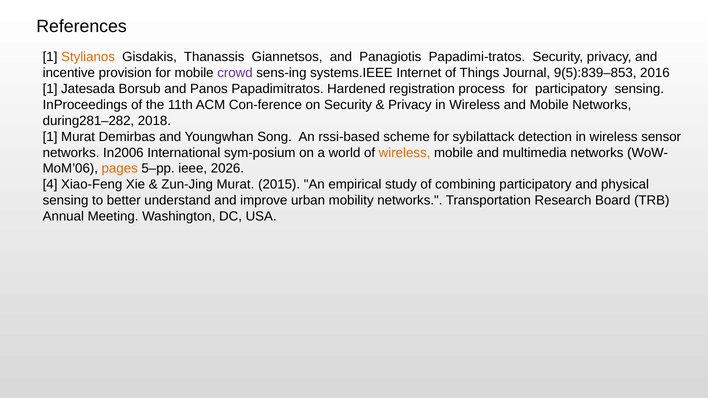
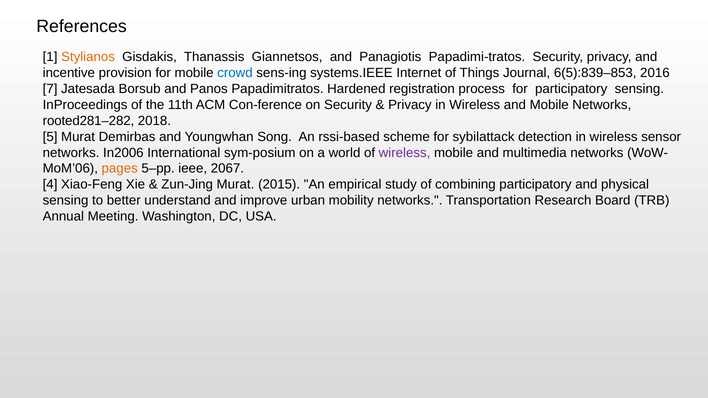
crowd colour: purple -> blue (235, 73)
9(5):839–853: 9(5):839–853 -> 6(5):839–853 (595, 73)
1: 1 -> 7 (50, 89)
during281–282: during281–282 -> rooted281–282 (88, 121)
1: 1 -> 5 (50, 137)
wireless colour: orange -> purple (405, 153)
2026: 2026 -> 2067 (227, 169)
